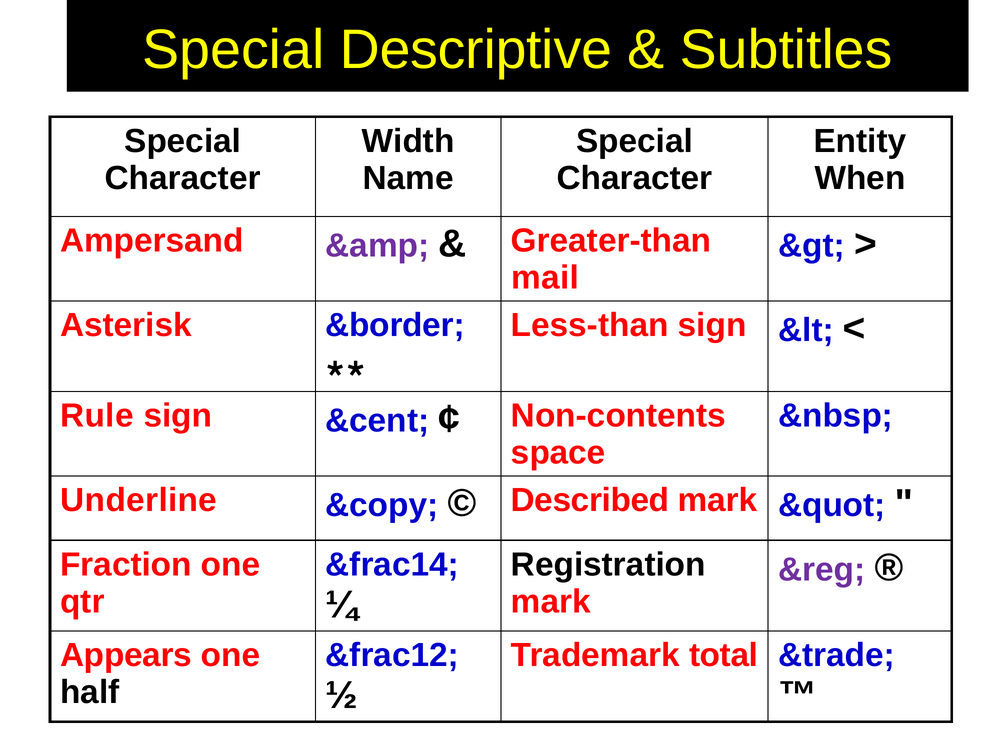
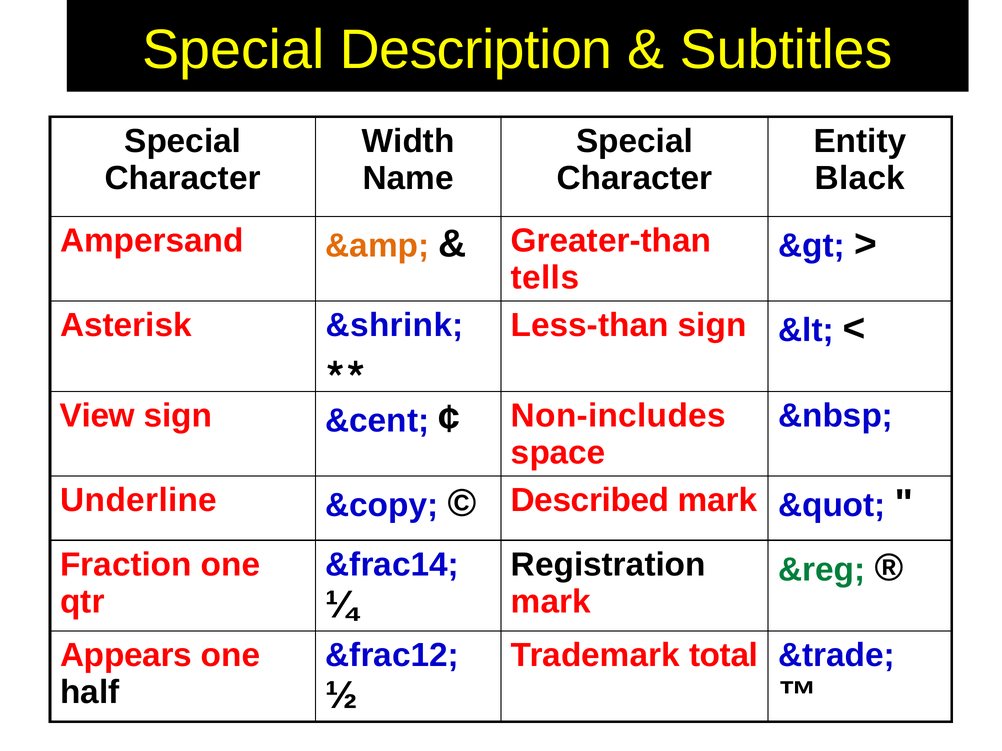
Descriptive: Descriptive -> Description (476, 50)
When: When -> Black (860, 178)
&amp colour: purple -> orange (377, 246)
mail: mail -> tells (545, 278)
&border: &border -> &shrink (395, 325)
Rule: Rule -> View (97, 416)
Non-contents: Non-contents -> Non-includes (618, 416)
&reg colour: purple -> green (822, 570)
